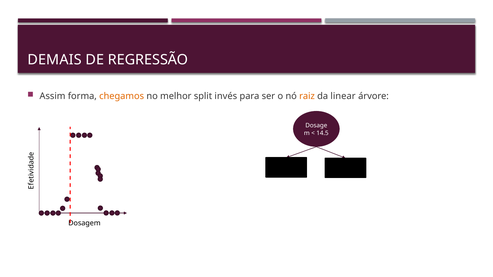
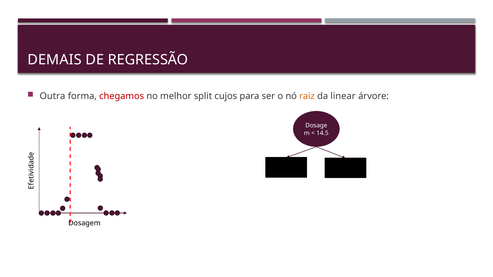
Assim: Assim -> Outra (52, 96)
chegamos colour: orange -> red (122, 96)
invés: invés -> cujos (226, 96)
